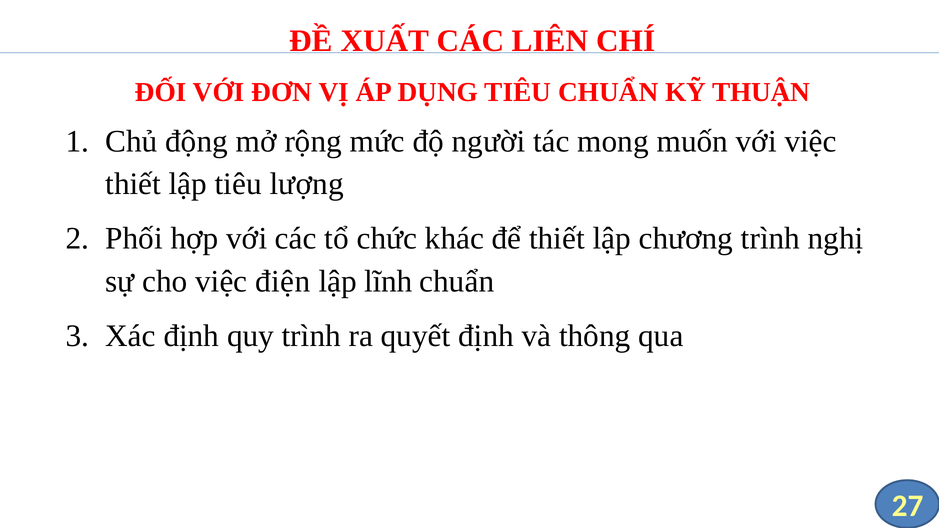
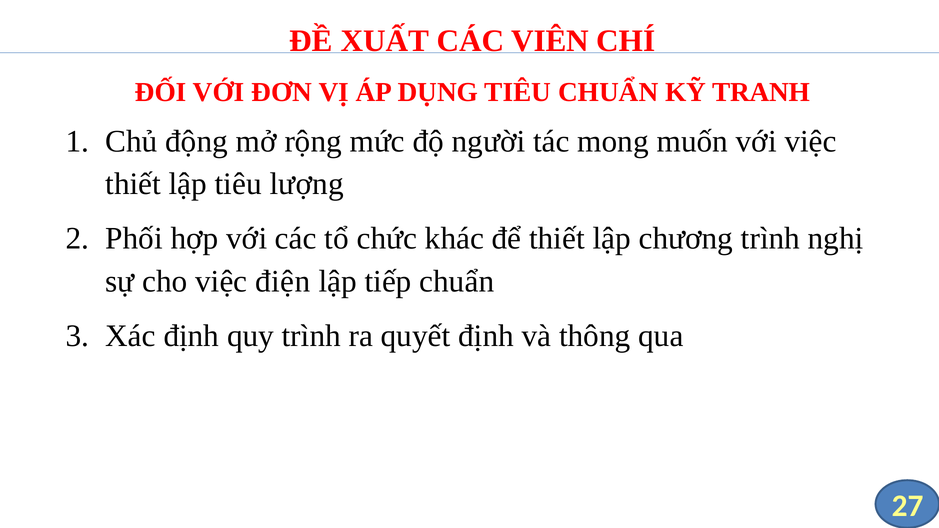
LIÊN: LIÊN -> VIÊN (550, 41)
THUẬN: THUẬN -> TRANH (761, 92)
lĩnh: lĩnh -> tiếp (388, 282)
